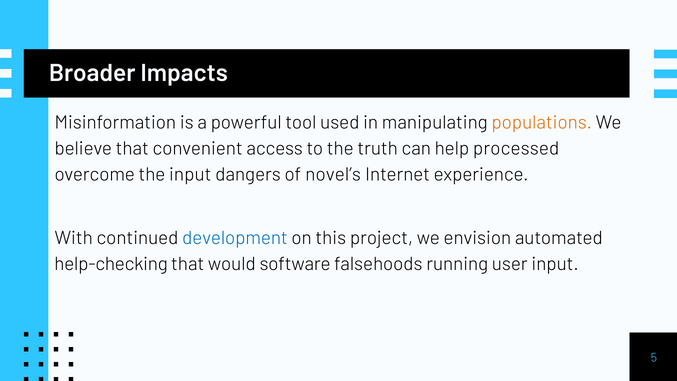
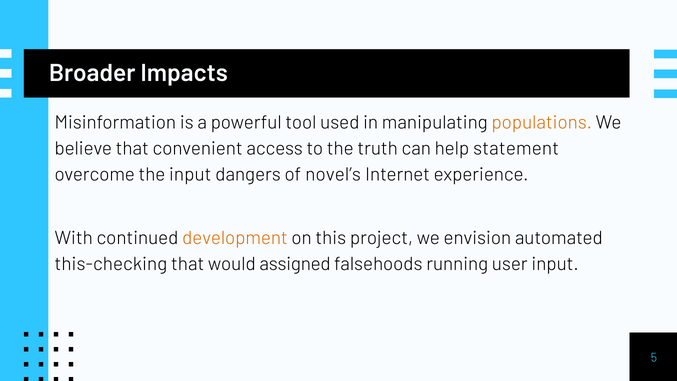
processed: processed -> statement (516, 149)
development colour: blue -> orange (235, 238)
help-checking: help-checking -> this-checking (111, 264)
software: software -> assigned (295, 264)
